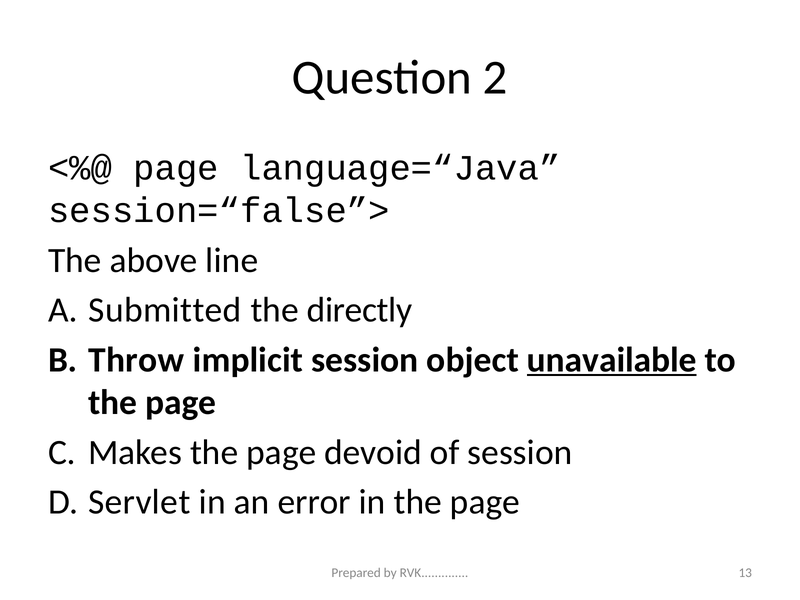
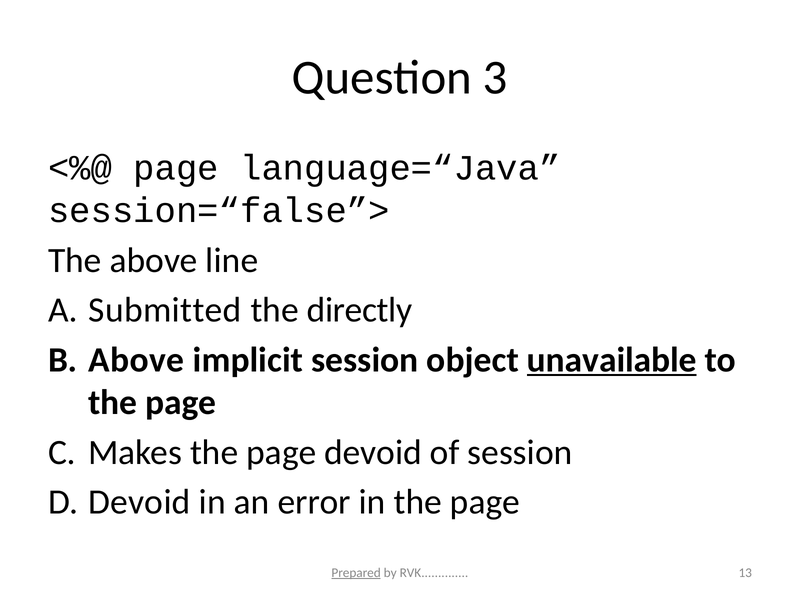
2: 2 -> 3 (495, 77)
Throw: Throw -> Above (136, 360)
Servlet: Servlet -> Devoid (139, 502)
Prepared underline: none -> present (356, 573)
